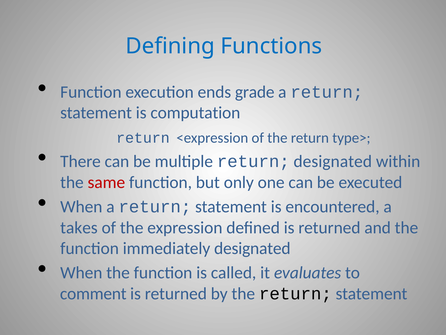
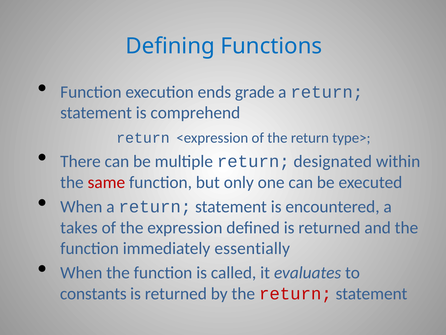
computation: computation -> comprehend (195, 113)
immediately designated: designated -> essentially (252, 248)
comment: comment -> constants (93, 293)
return colour: black -> red (295, 293)
